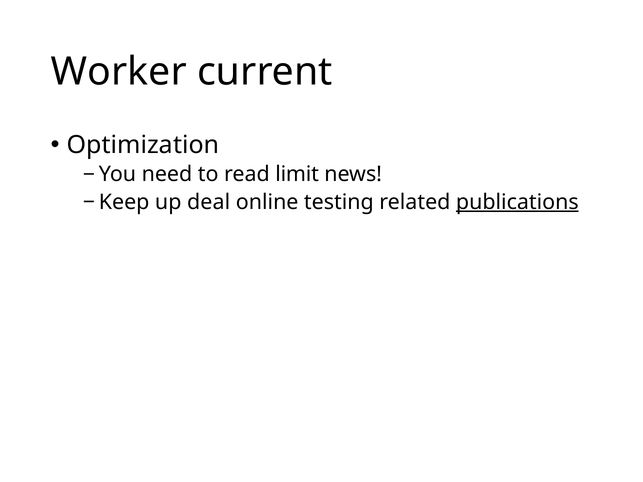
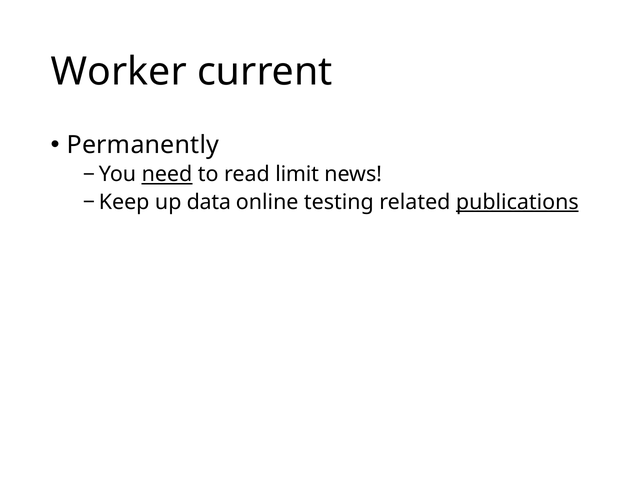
Optimization: Optimization -> Permanently (143, 145)
need underline: none -> present (167, 175)
deal: deal -> data (209, 202)
